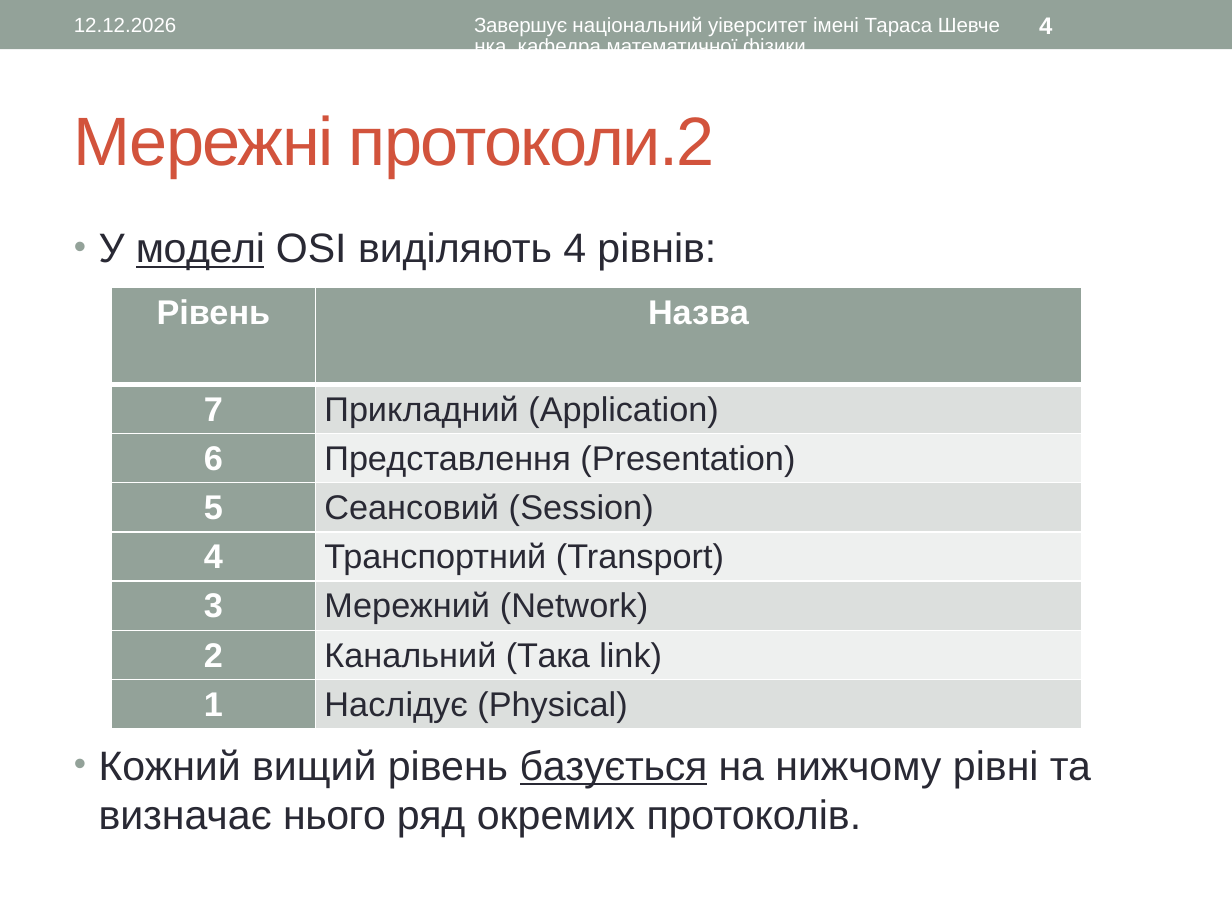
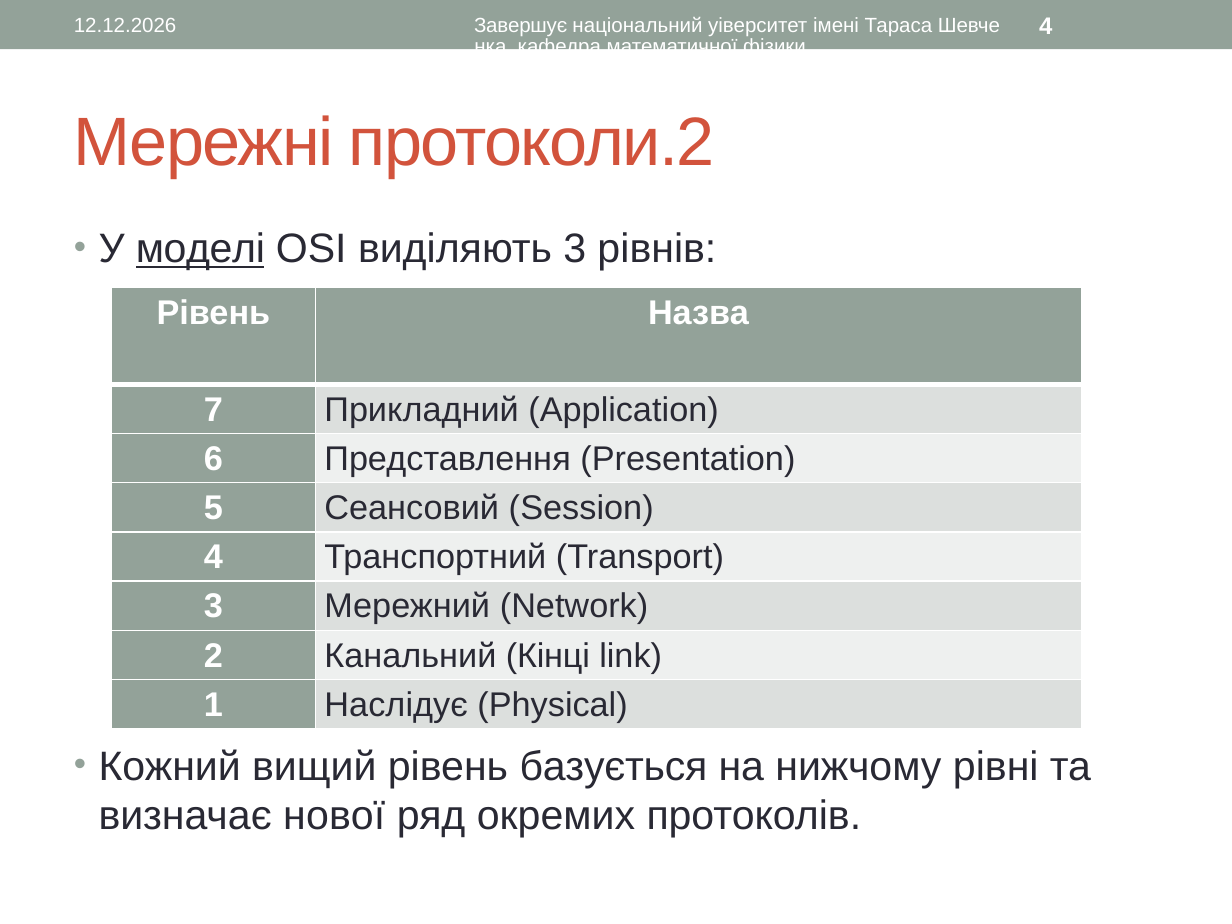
виділяють 4: 4 -> 3 (575, 249)
Така: Така -> Кінці (548, 656)
базується underline: present -> none (613, 767)
нього: нього -> нової (334, 816)
